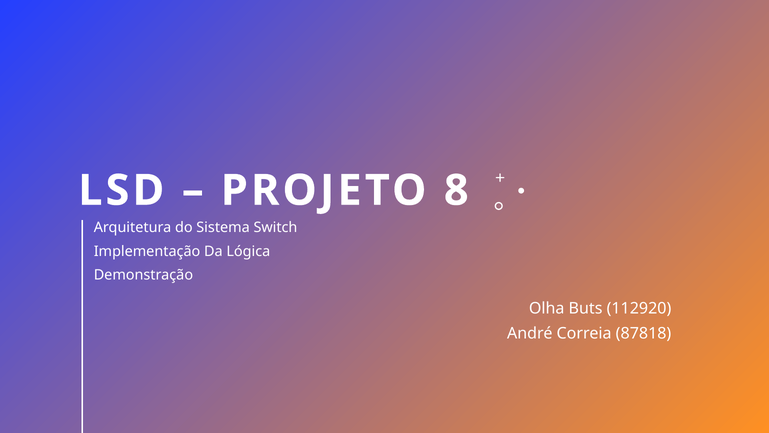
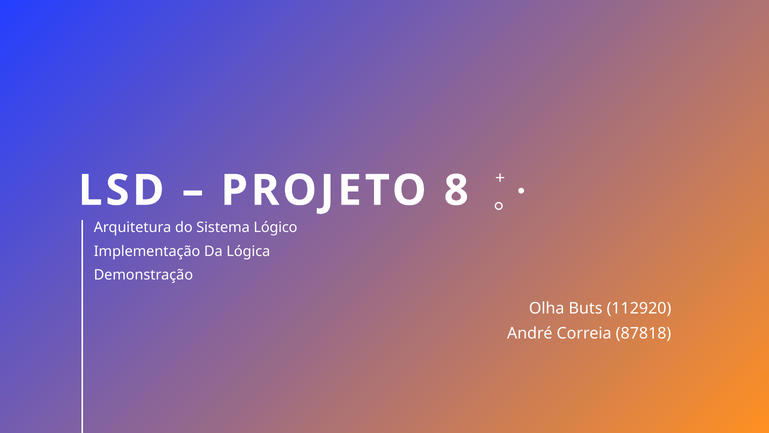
Switch: Switch -> Lógico (275, 227)
